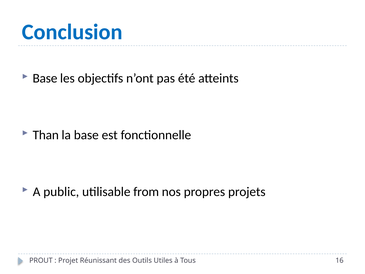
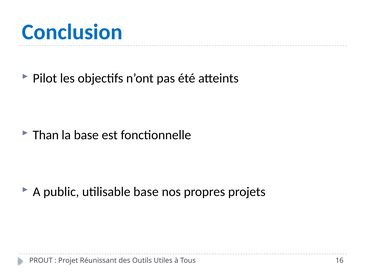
Base: Base -> Pilot (45, 78)
utilisable from: from -> base (146, 192)
